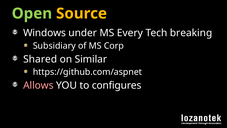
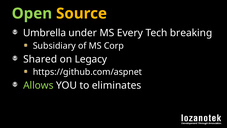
Windows: Windows -> Umbrella (45, 33)
Similar: Similar -> Legacy (91, 59)
Allows colour: pink -> light green (38, 85)
configures: configures -> eliminates (117, 85)
